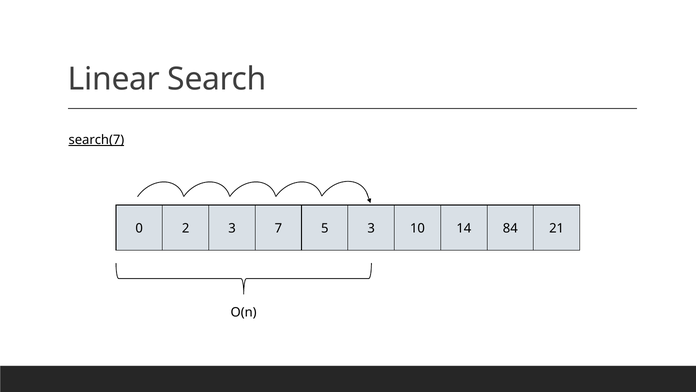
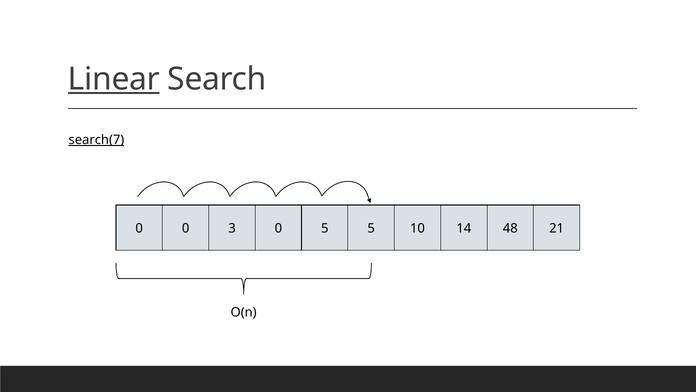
Linear underline: none -> present (114, 79)
0 2: 2 -> 0 (186, 228)
3 7: 7 -> 0 (278, 228)
5 3: 3 -> 5 (371, 228)
84: 84 -> 48 (510, 228)
